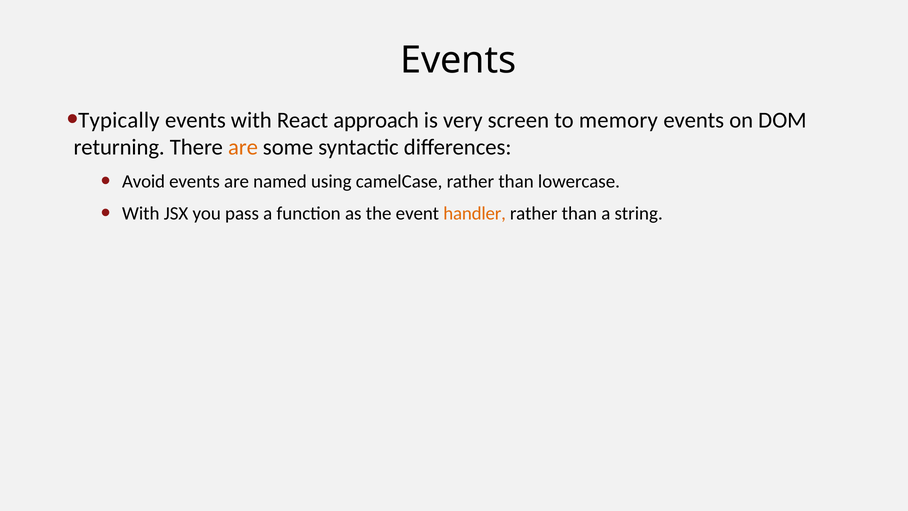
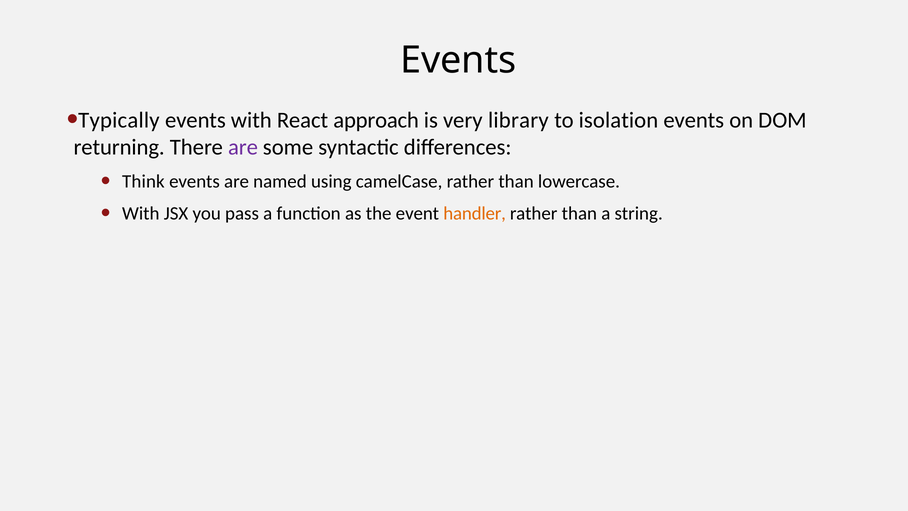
screen: screen -> library (518, 120)
memory: memory -> isolation (618, 120)
are colour: orange -> purple (243, 147)
Avoid: Avoid -> Think (143, 181)
